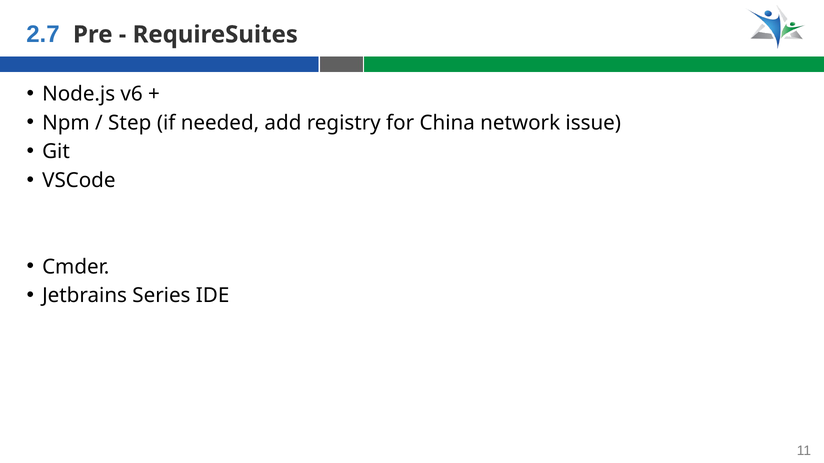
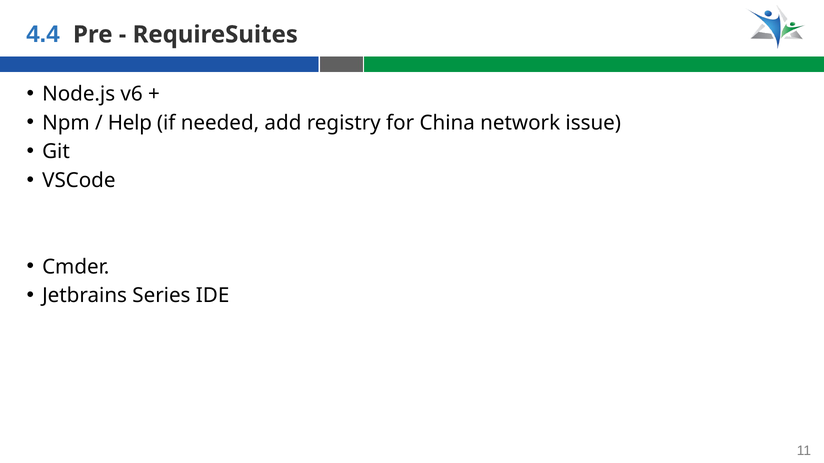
2.7: 2.7 -> 4.4 (43, 35)
Step: Step -> Help (130, 123)
